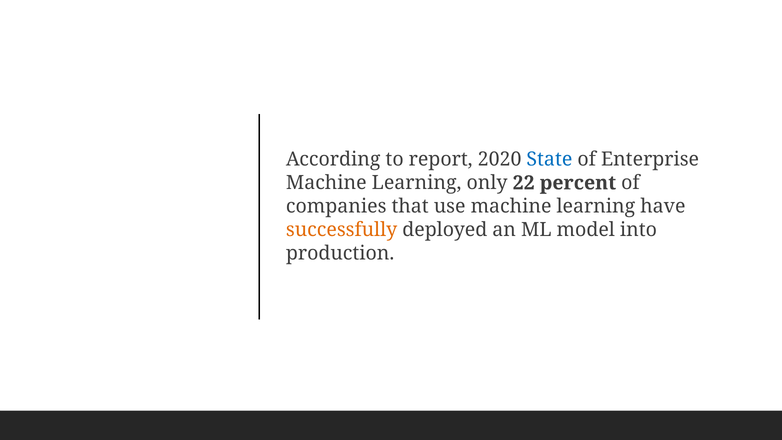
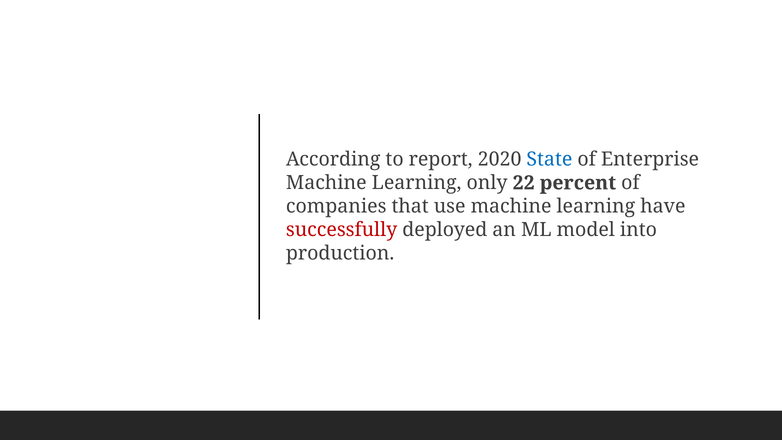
successfully colour: orange -> red (342, 230)
